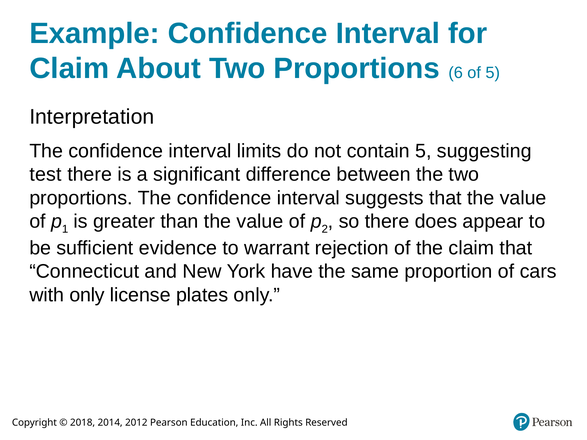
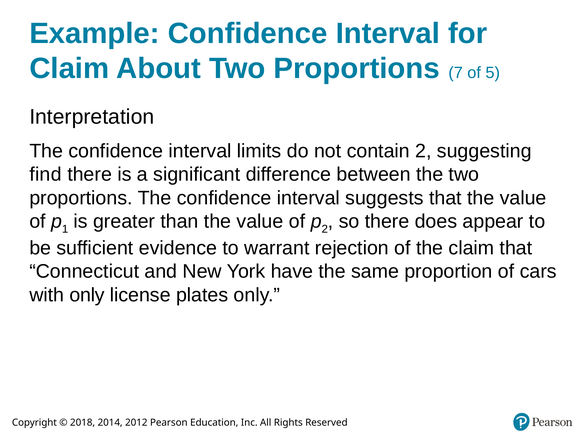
6: 6 -> 7 (456, 73)
contain 5: 5 -> 2 (423, 151)
test: test -> find (46, 175)
